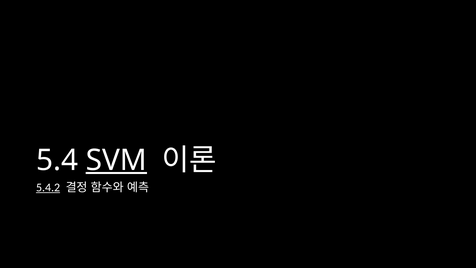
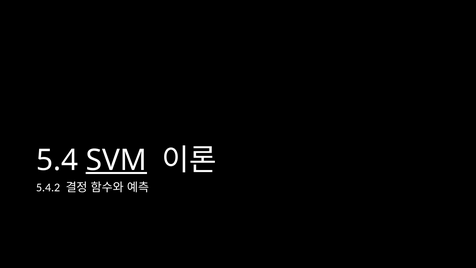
5.4.2 underline: present -> none (48, 187)
